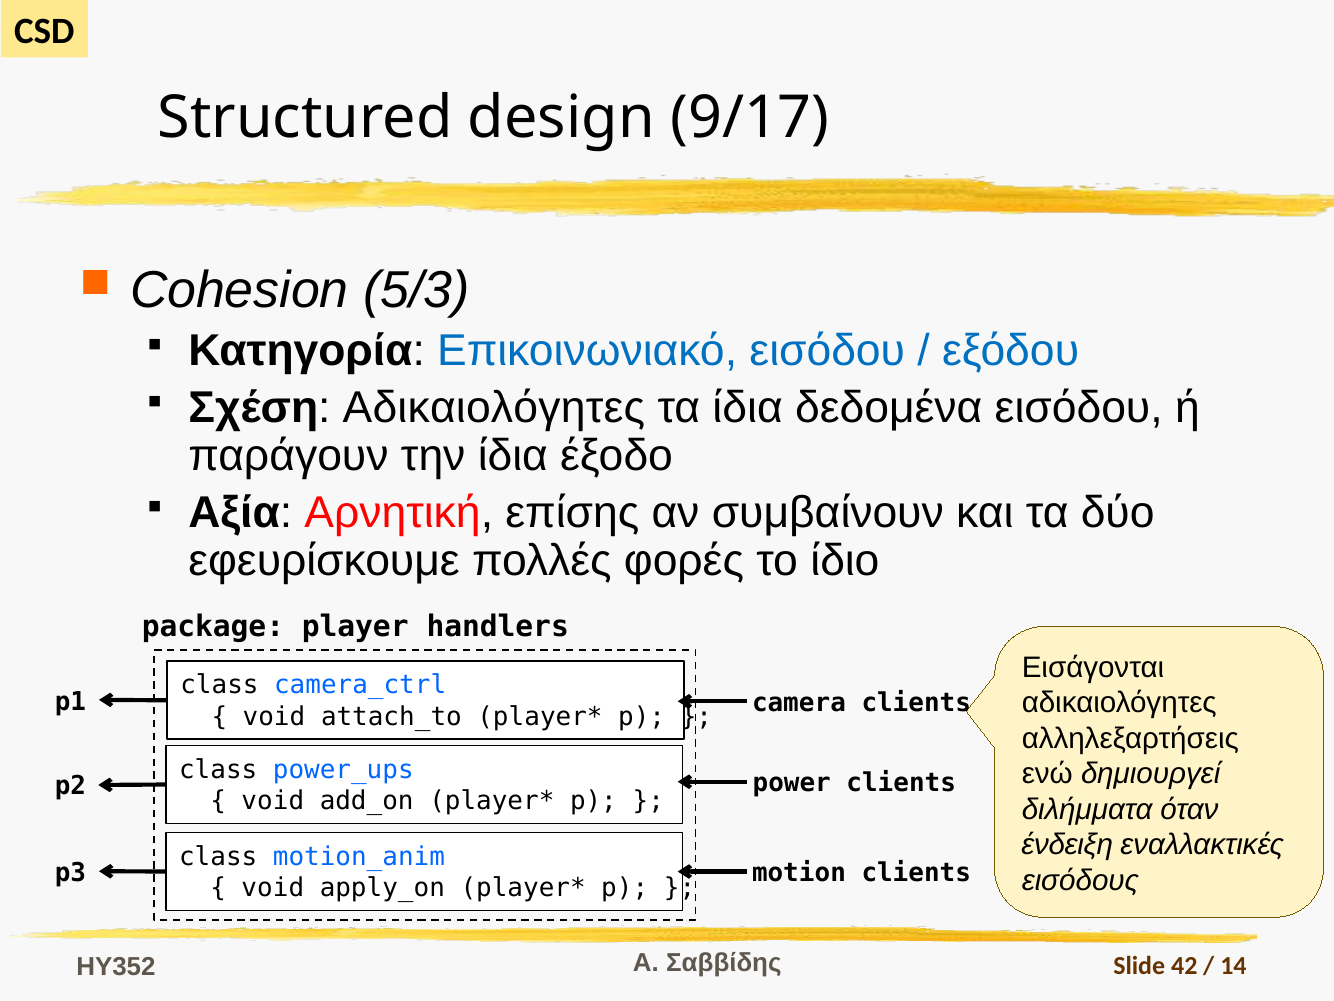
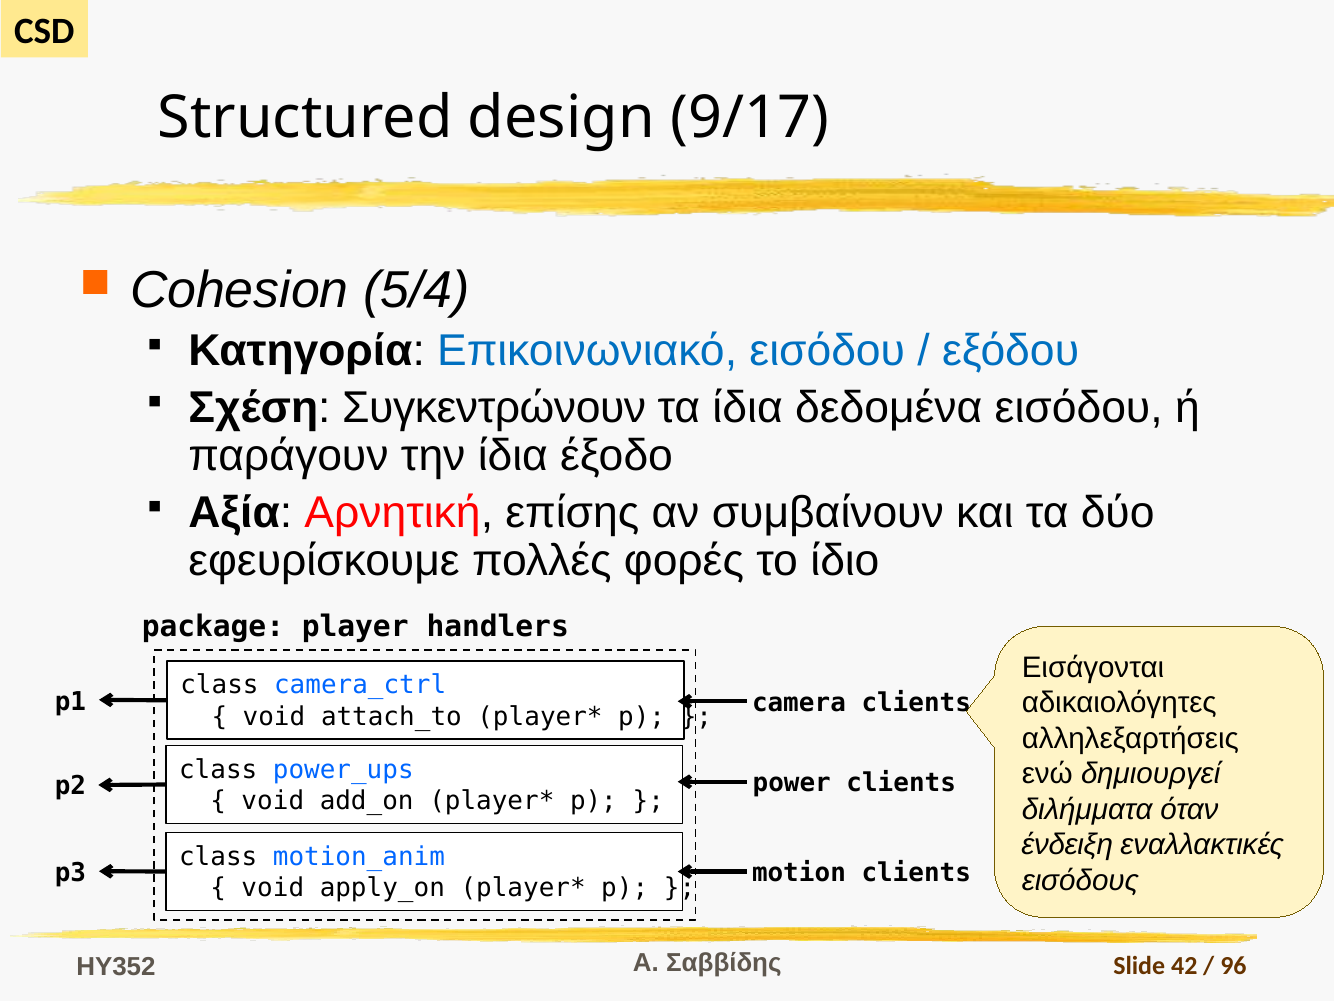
5/3: 5/3 -> 5/4 (416, 290)
Σχέση Αδικαιολόγητες: Αδικαιολόγητες -> Συγκεντρώνουν (494, 408)
14: 14 -> 96 (1233, 966)
